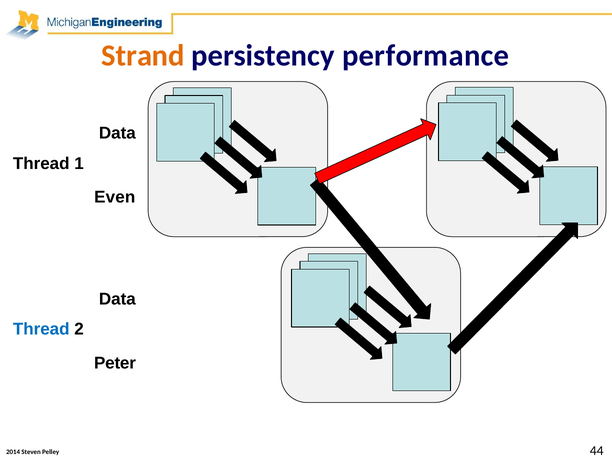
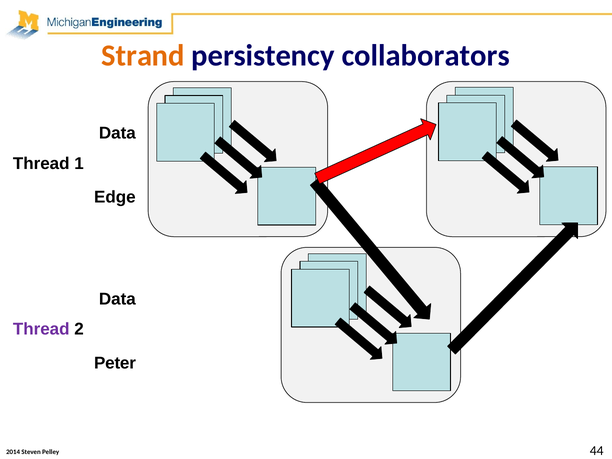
performance: performance -> collaborators (426, 56)
Even: Even -> Edge (115, 197)
Thread colour: blue -> purple (41, 329)
